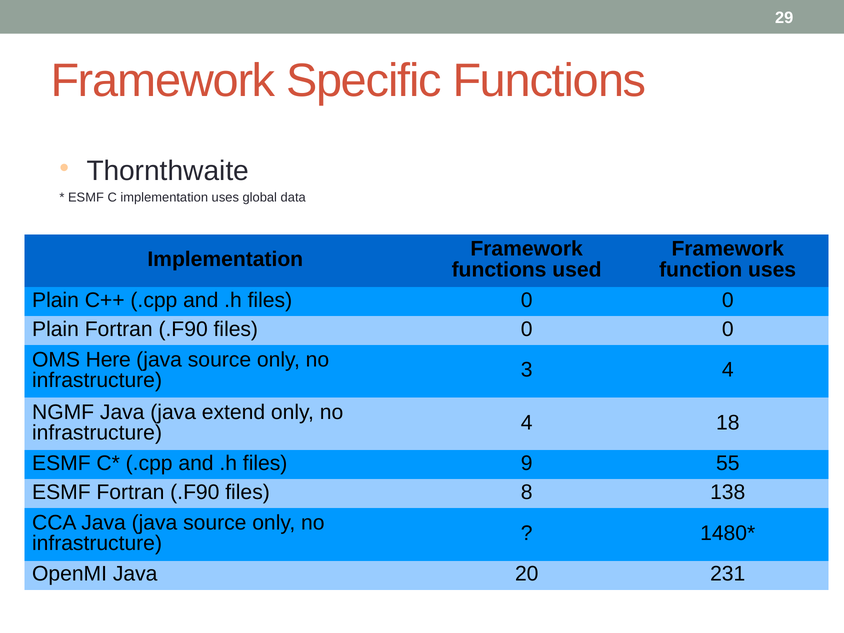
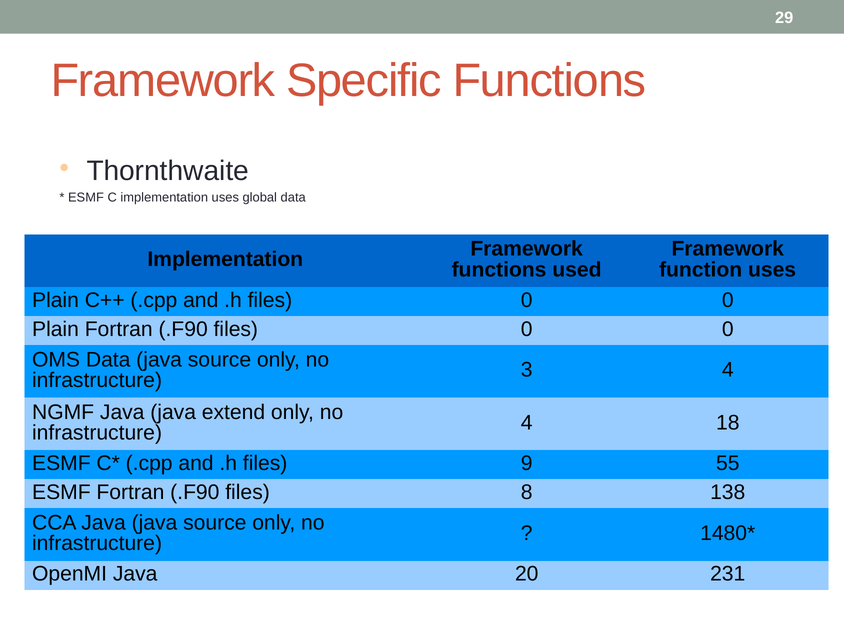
OMS Here: Here -> Data (108, 360)
